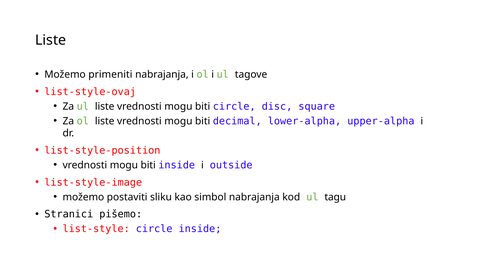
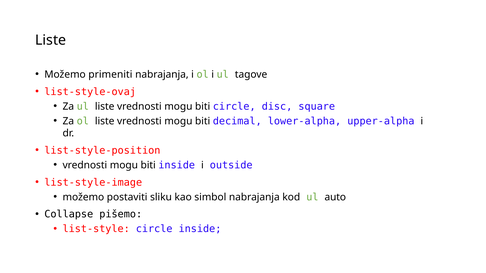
tagu: tagu -> auto (335, 197)
Stranici: Stranici -> Collapse (69, 215)
